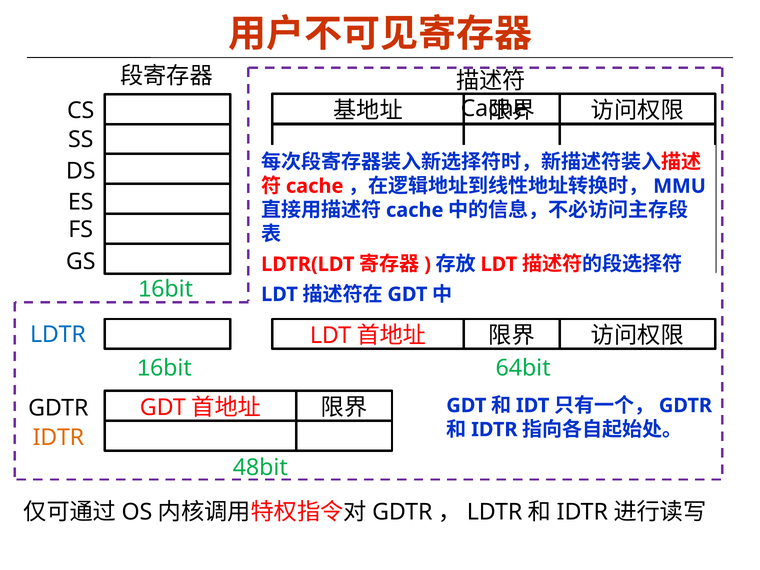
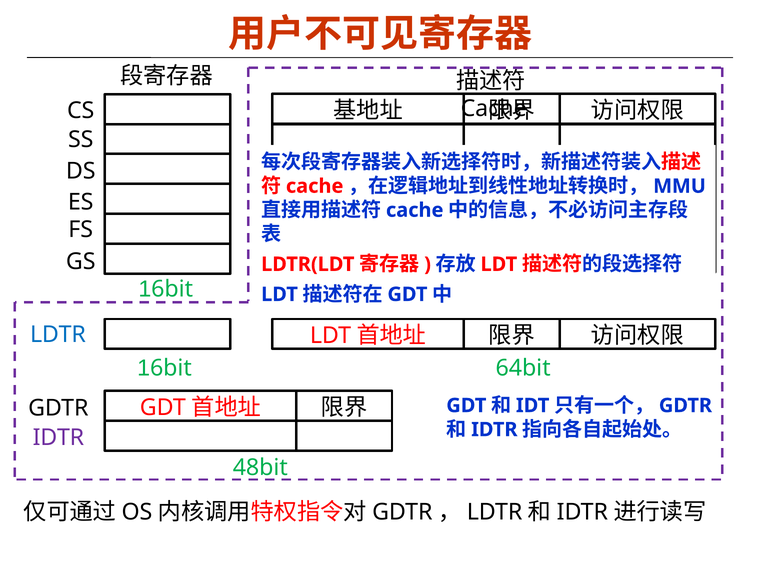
IDTR colour: orange -> purple (58, 437)
